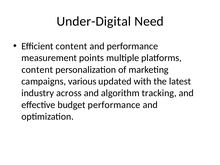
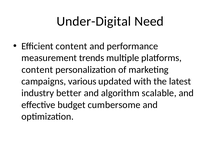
points: points -> trends (92, 58)
across: across -> better (69, 93)
tracking: tracking -> scalable (159, 93)
budget performance: performance -> cumbersome (114, 105)
